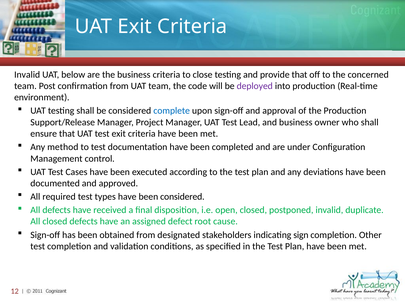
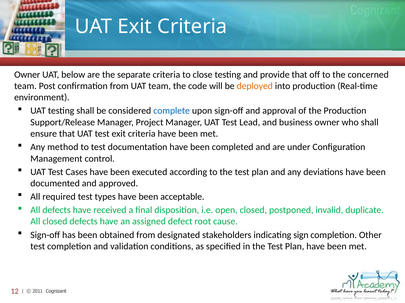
Invalid: Invalid -> Owner (27, 75)
the business: business -> separate (134, 75)
deployed colour: purple -> orange (255, 86)
been considered: considered -> acceptable (182, 197)
